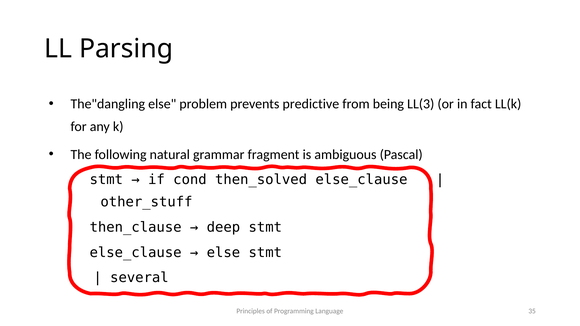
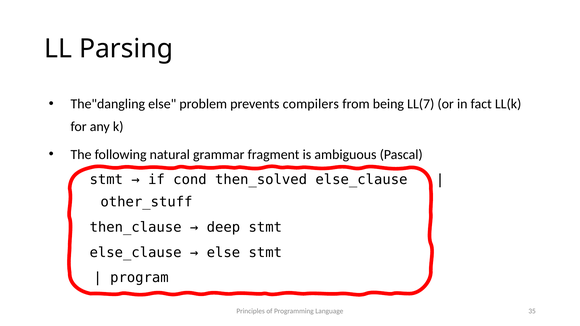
predictive: predictive -> compilers (311, 104)
LL(3: LL(3 -> LL(7 (421, 104)
several: several -> program (139, 278)
